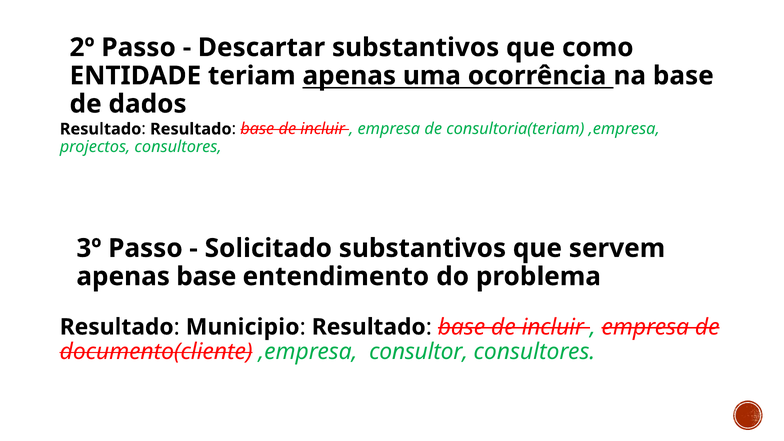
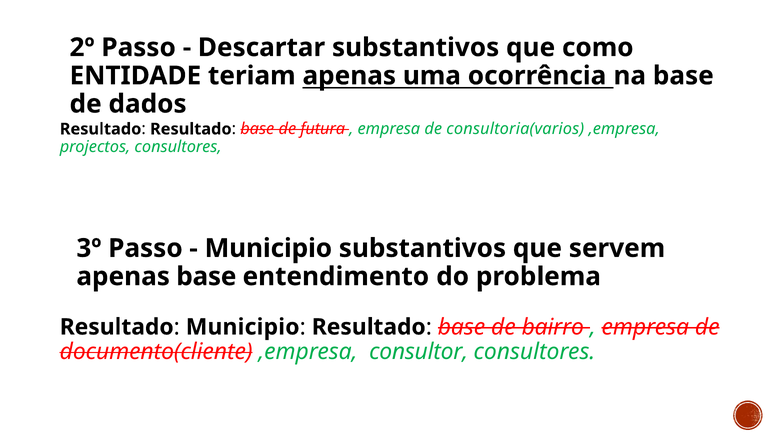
incluir: incluir -> futura (323, 129)
consultoria(teriam: consultoria(teriam -> consultoria(varios (515, 129)
Solicitado: Solicitado -> Municipio (268, 248)
incluir: incluir -> bairro (553, 327)
